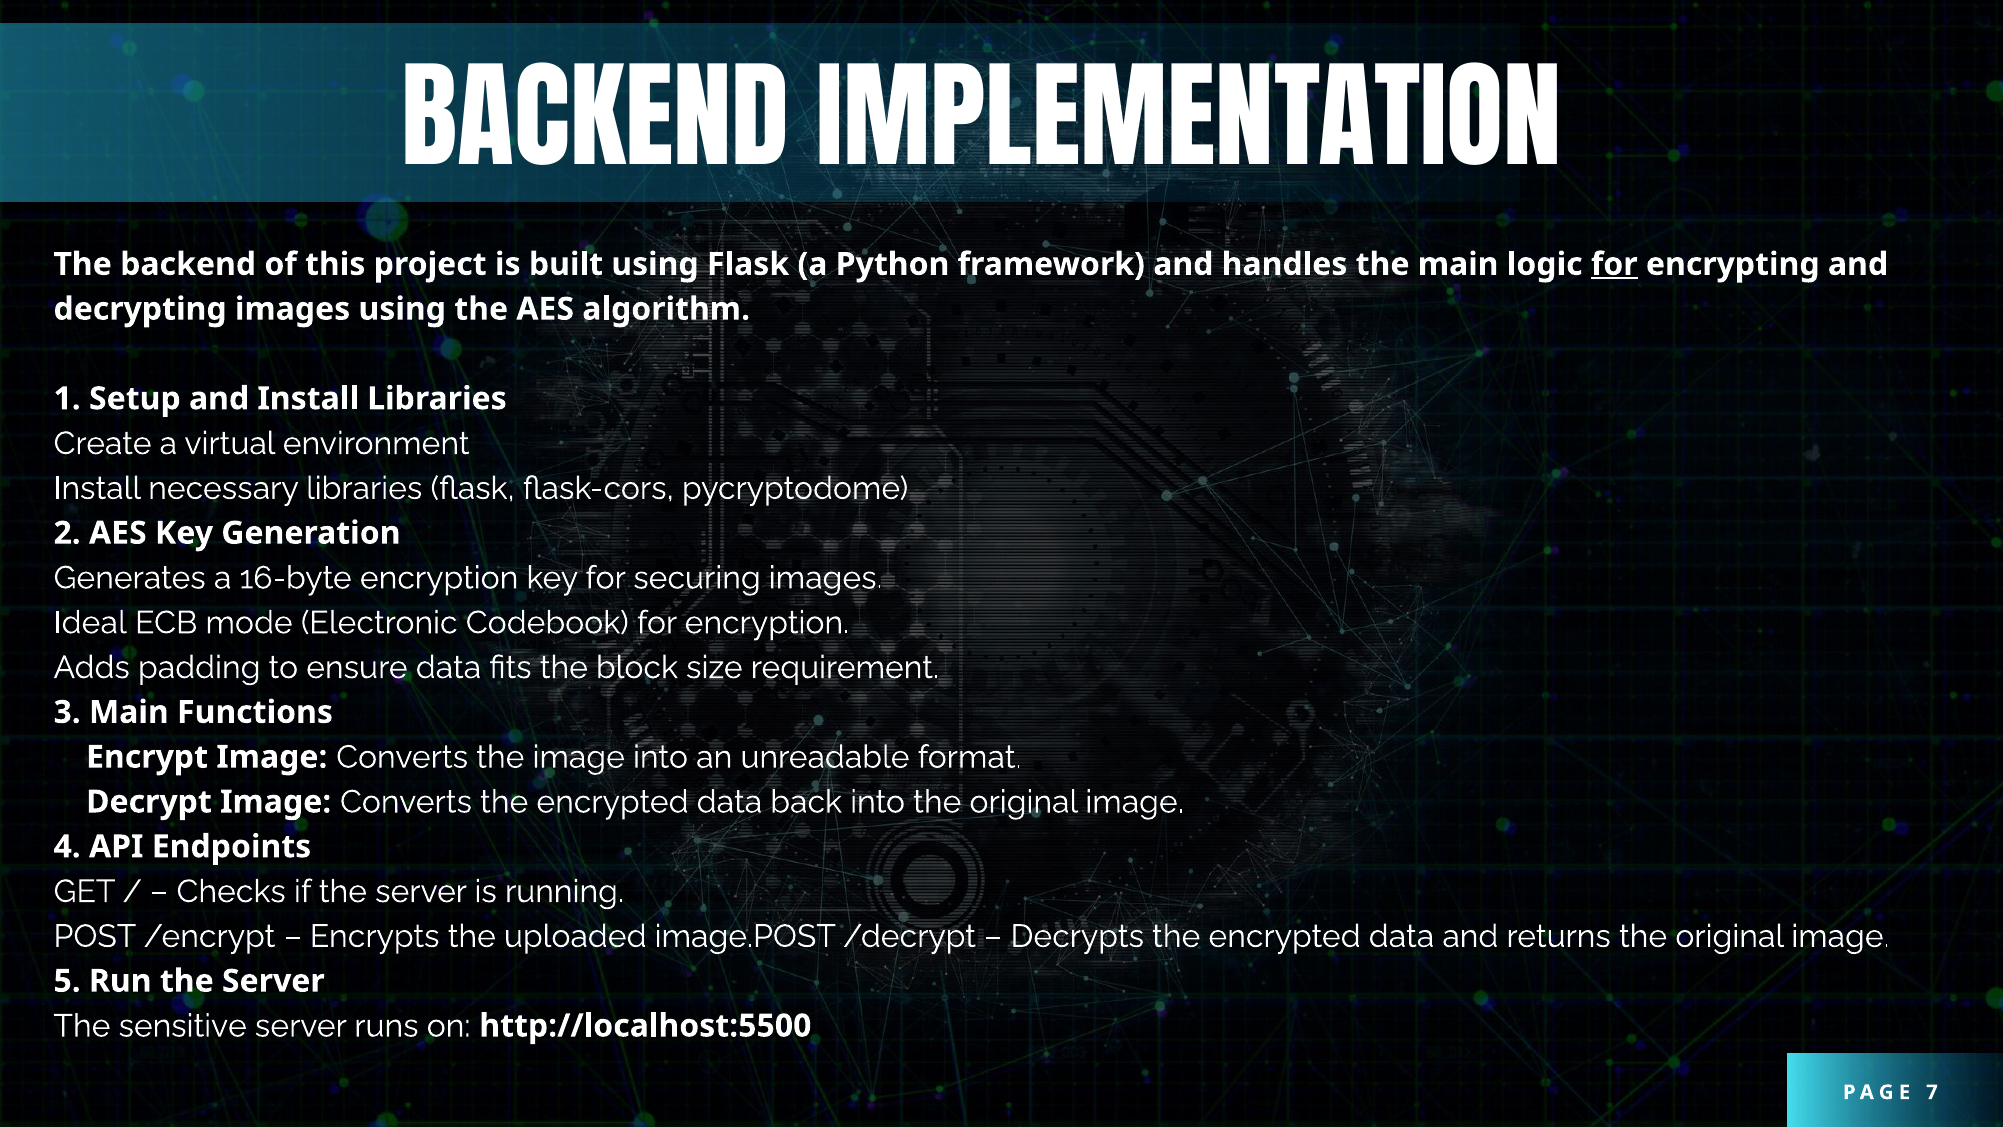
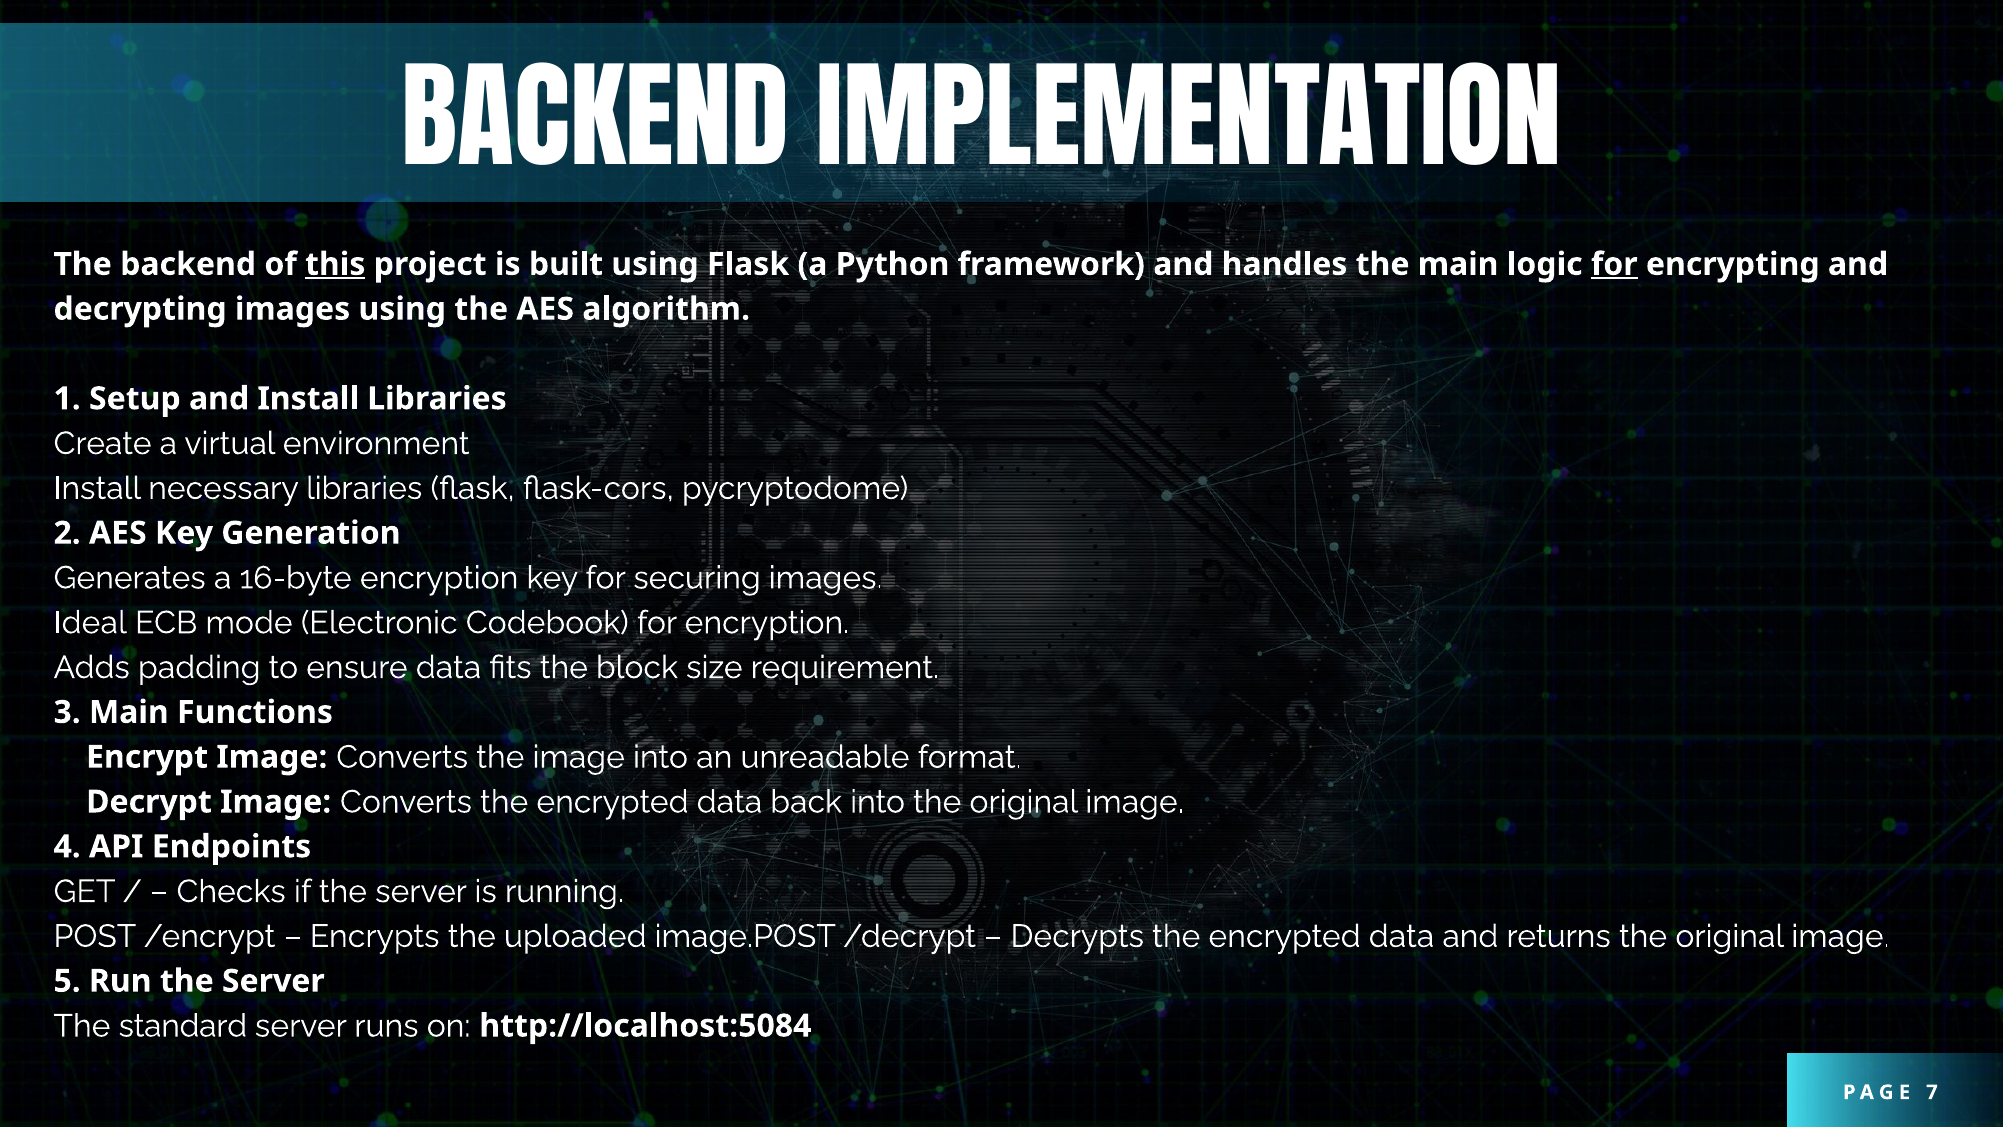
this underline: none -> present (335, 264)
sensitive: sensitive -> standard (183, 1026)
http://localhost:5500: http://localhost:5500 -> http://localhost:5084 (645, 1026)
